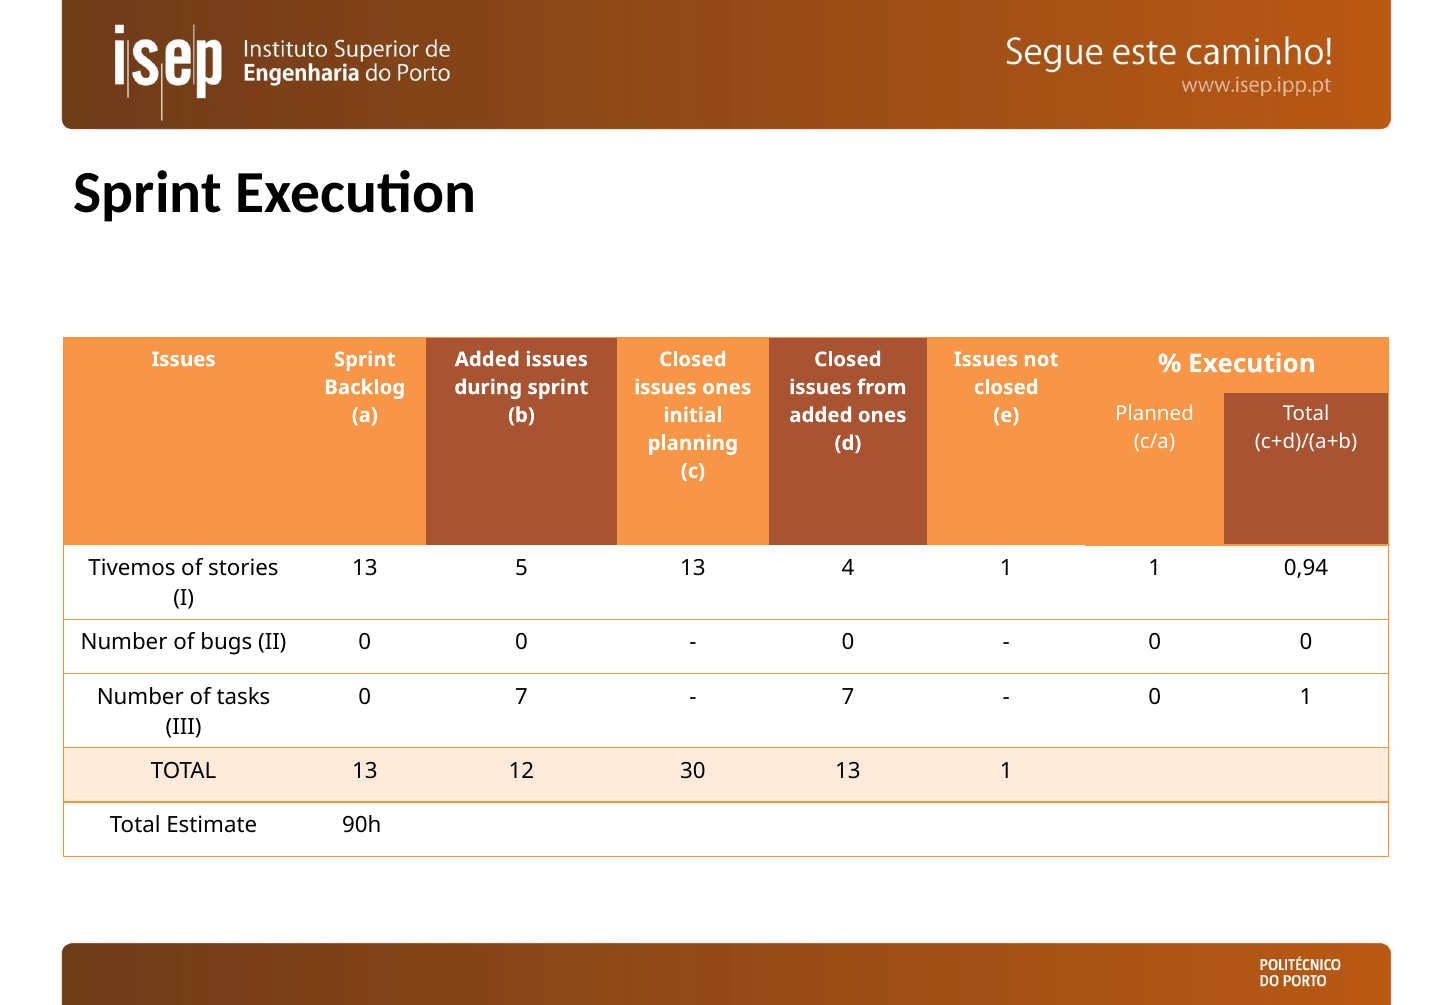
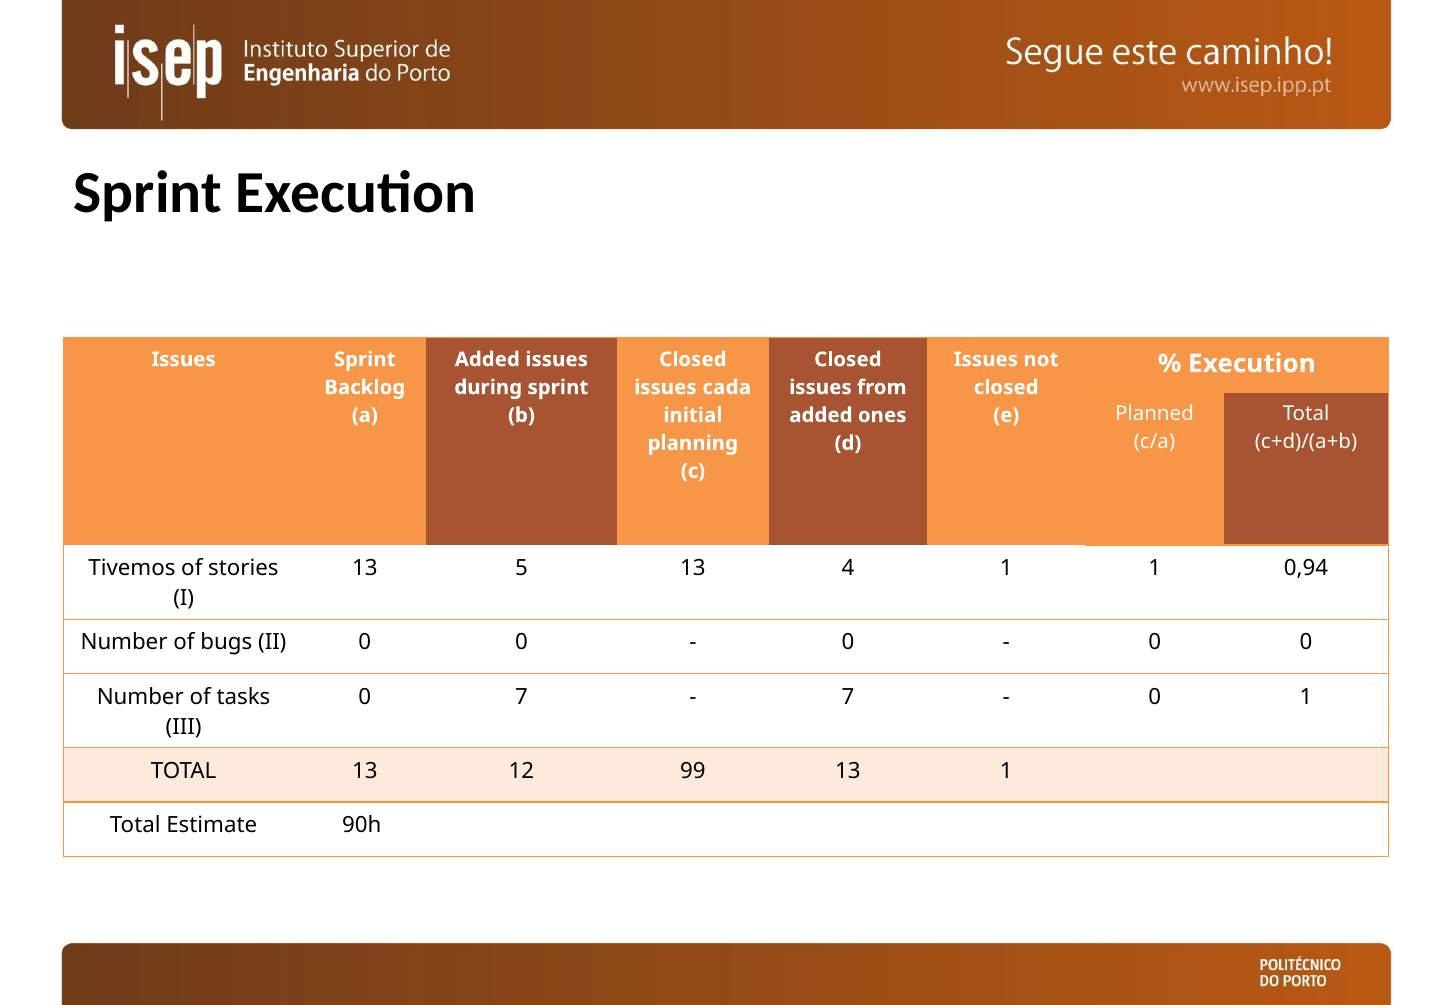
issues ones: ones -> cada (727, 387)
30: 30 -> 99 (693, 771)
